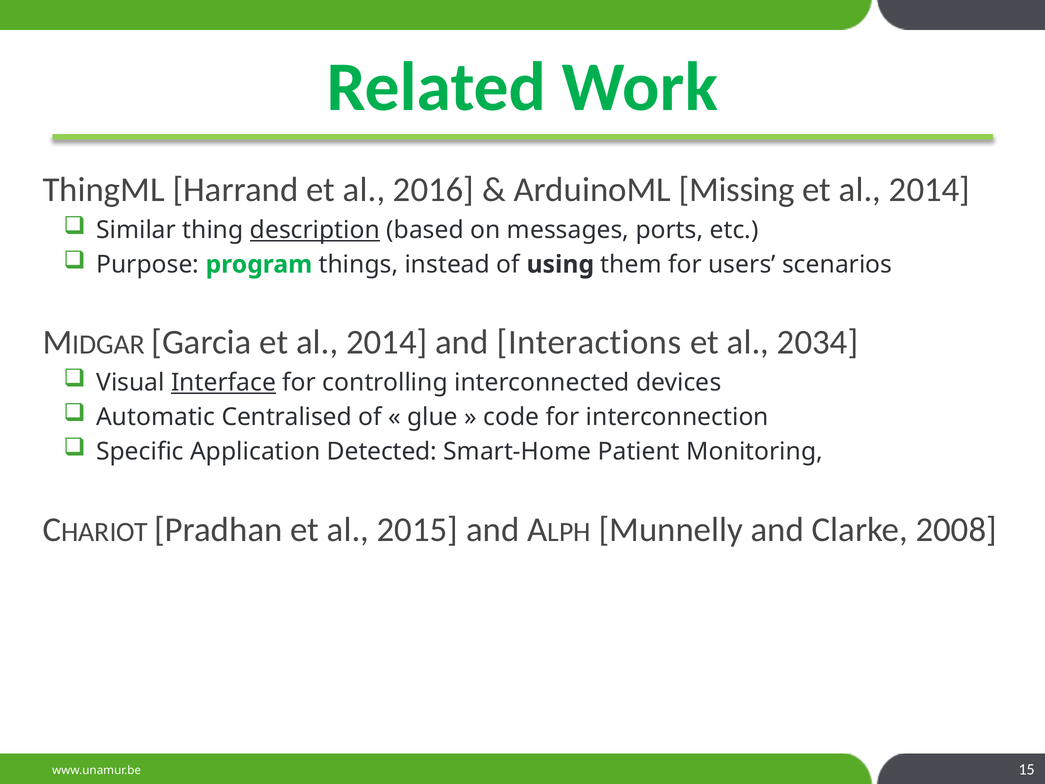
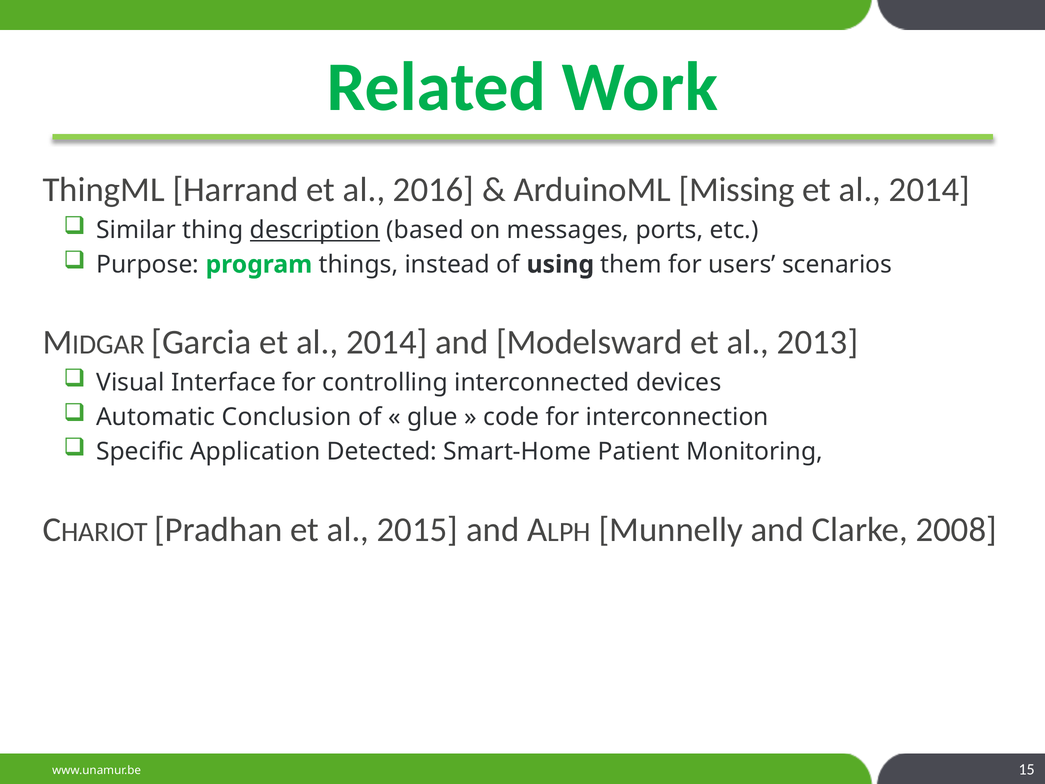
Interactions: Interactions -> Modelsward (589, 342)
2034: 2034 -> 2013 (818, 342)
Interface underline: present -> none (223, 382)
Centralised: Centralised -> Conclusion (287, 417)
